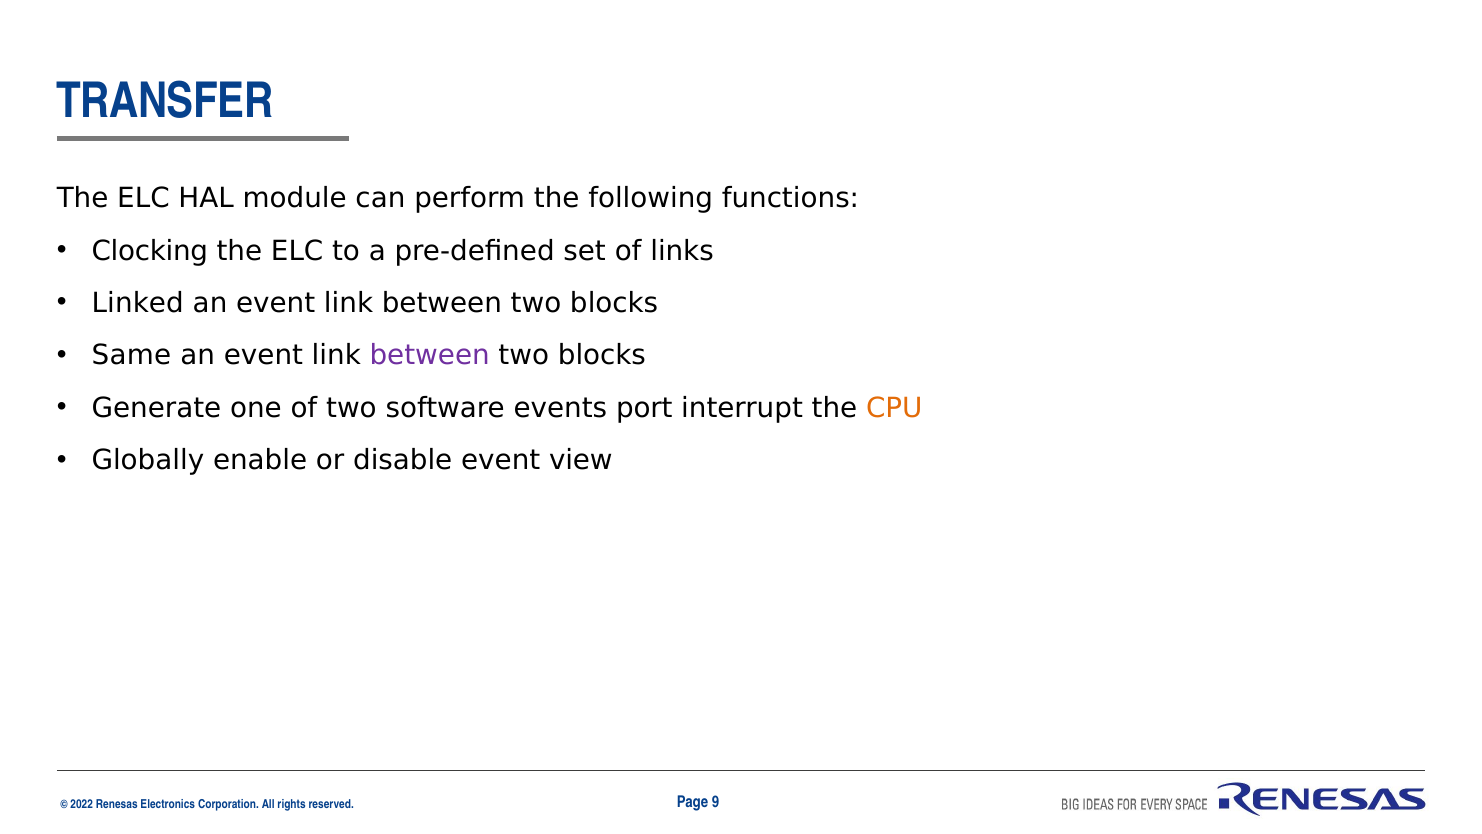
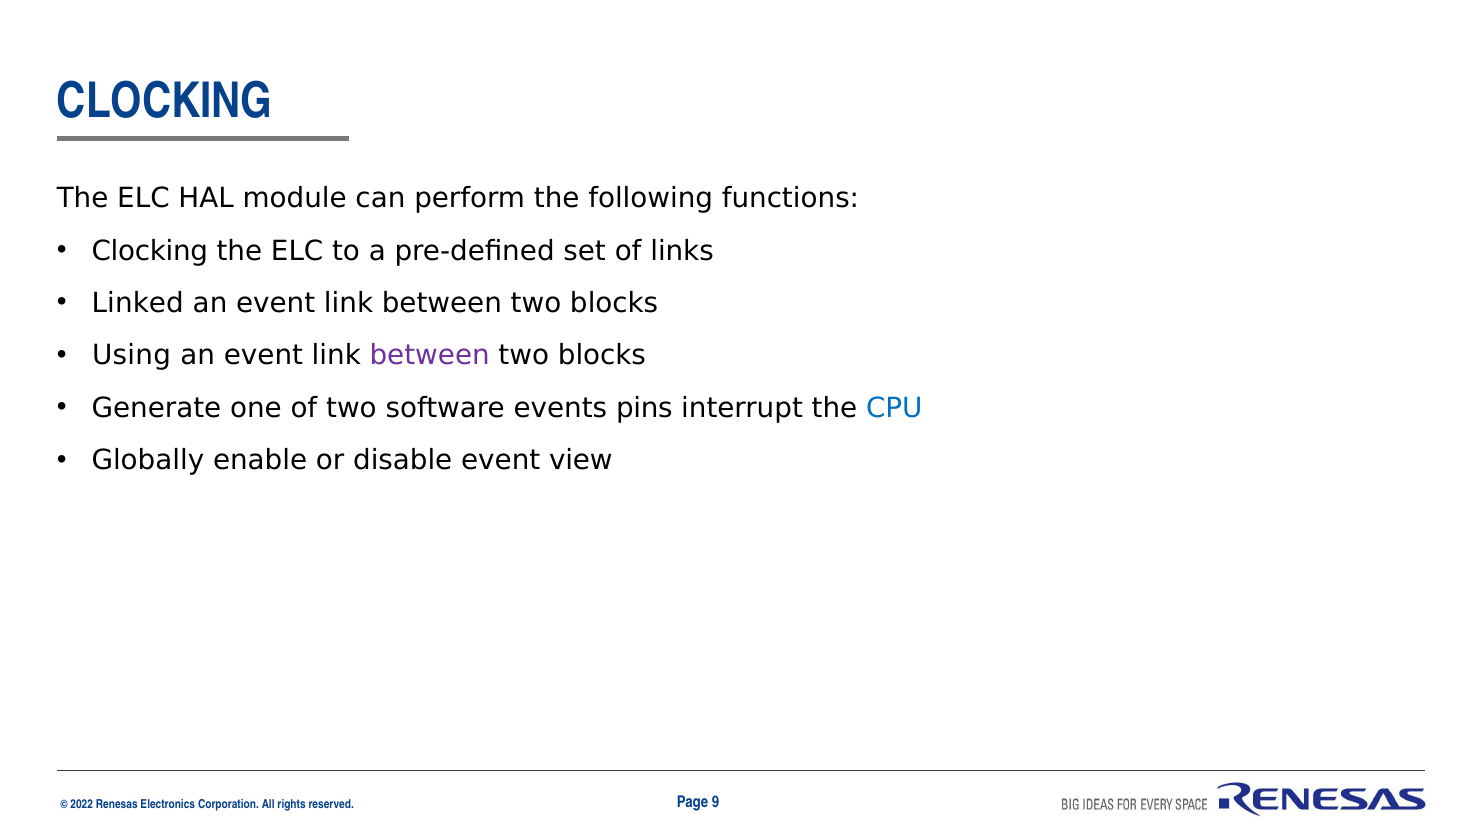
TRANSFER: TRANSFER -> CLOCKING (165, 101)
Same: Same -> Using (131, 355)
port: port -> pins (644, 408)
CPU colour: orange -> blue (894, 408)
